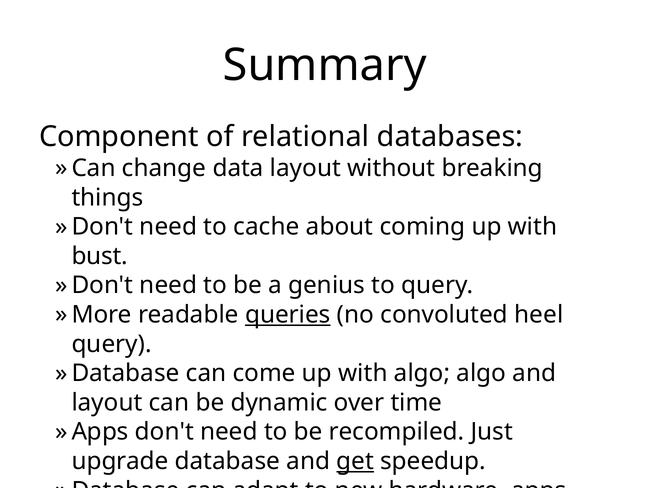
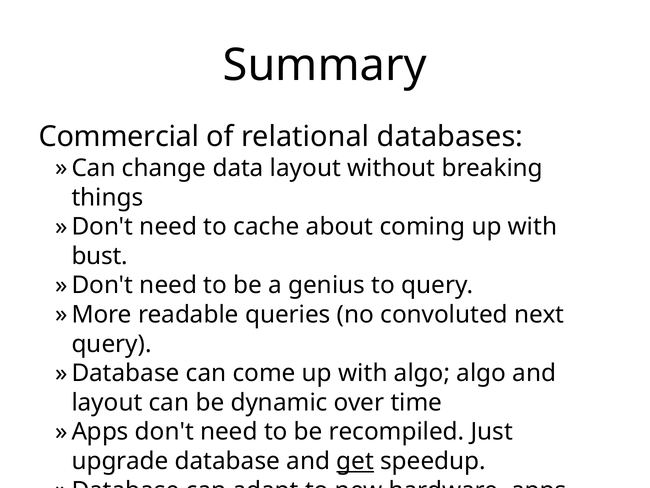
Component: Component -> Commercial (119, 136)
queries underline: present -> none (288, 314)
heel: heel -> next (539, 314)
